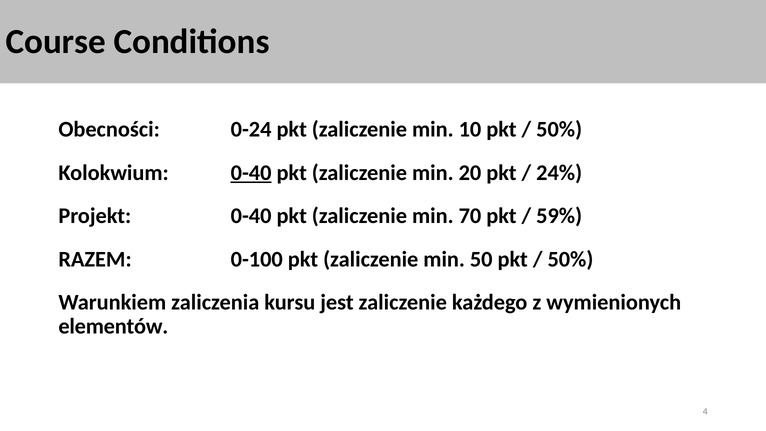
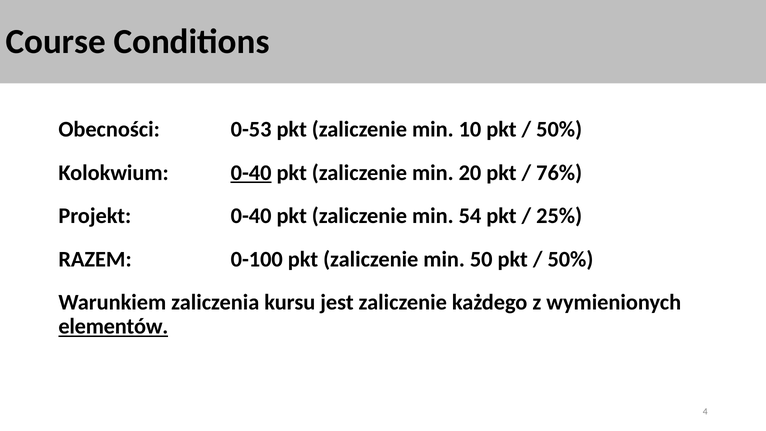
0-24: 0-24 -> 0-53 (251, 129)
24%: 24% -> 76% (559, 173)
70: 70 -> 54 (470, 216)
59%: 59% -> 25% (559, 216)
elementów underline: none -> present (113, 326)
